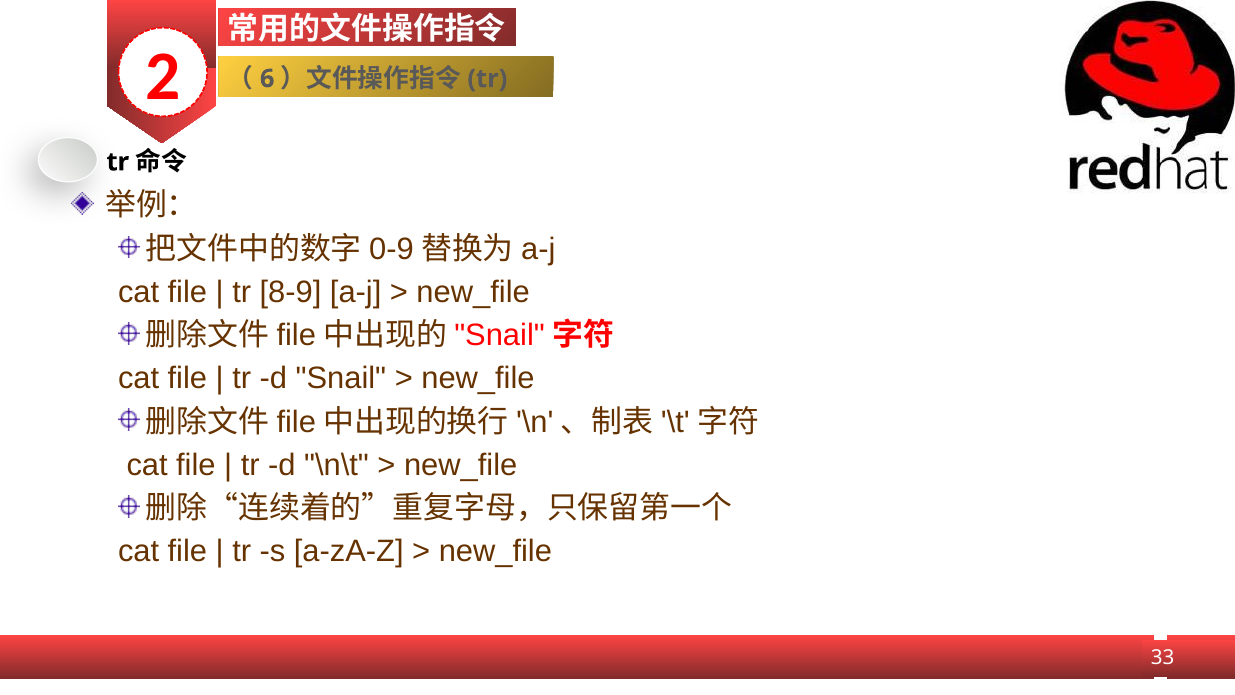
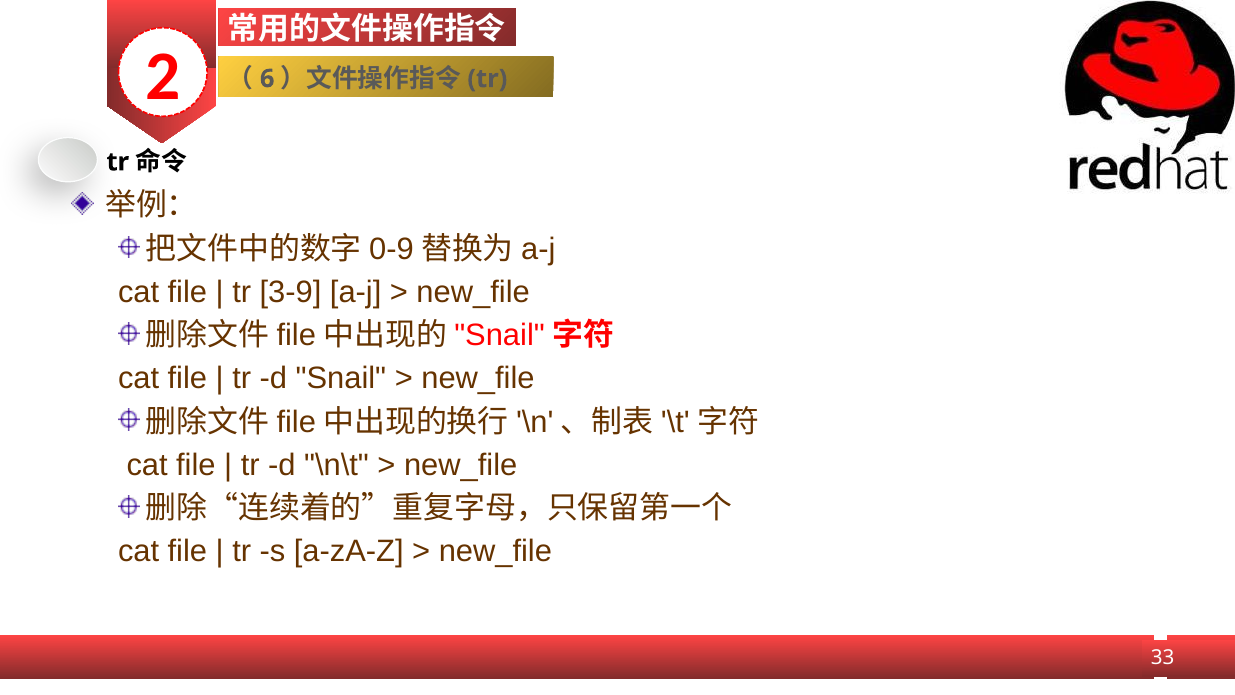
8-9: 8-9 -> 3-9 (290, 292)
